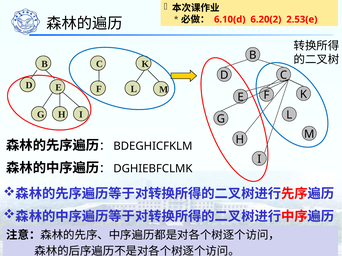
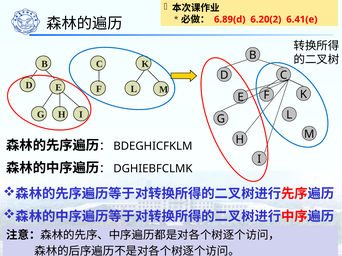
6.10(d: 6.10(d -> 6.89(d (230, 19)
2.53(e: 2.53(e -> 6.41(e (302, 19)
